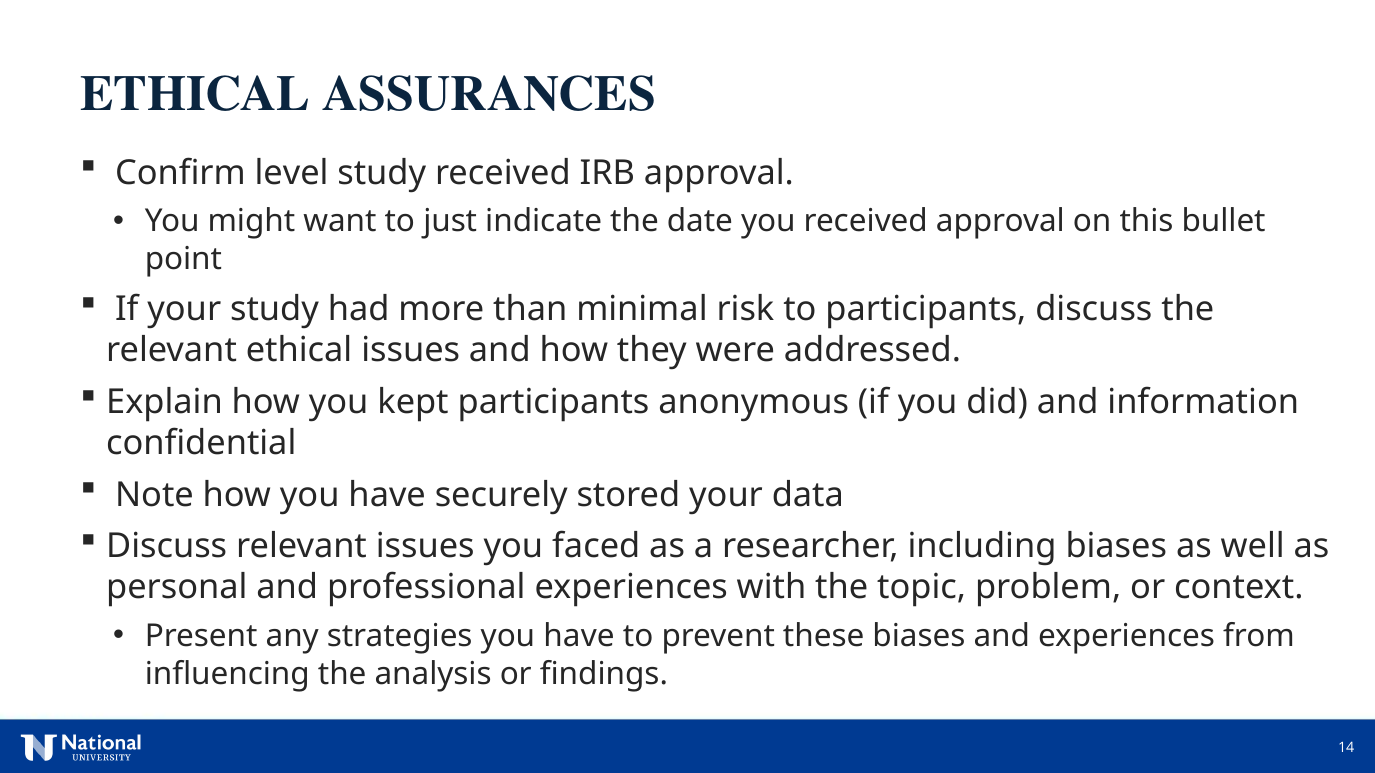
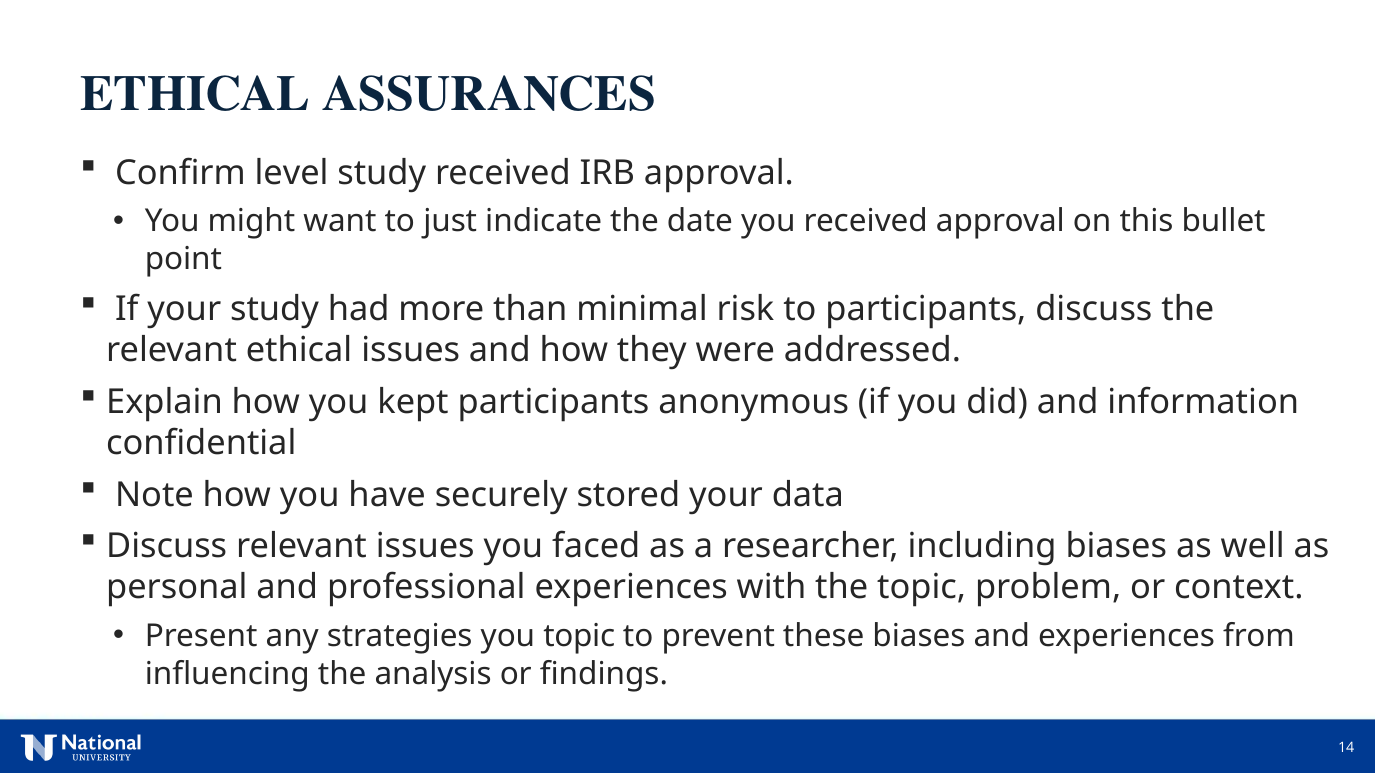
strategies you have: have -> topic (579, 636)
